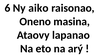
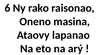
aiko: aiko -> rako (39, 8)
